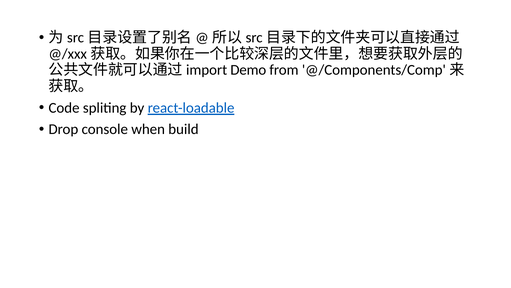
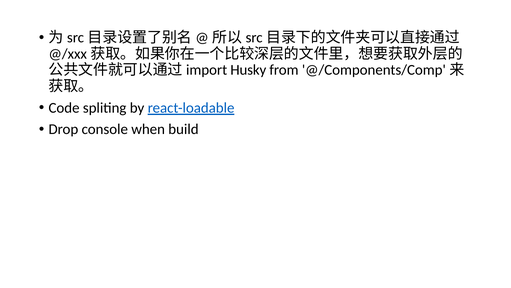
Demo: Demo -> Husky (248, 70)
